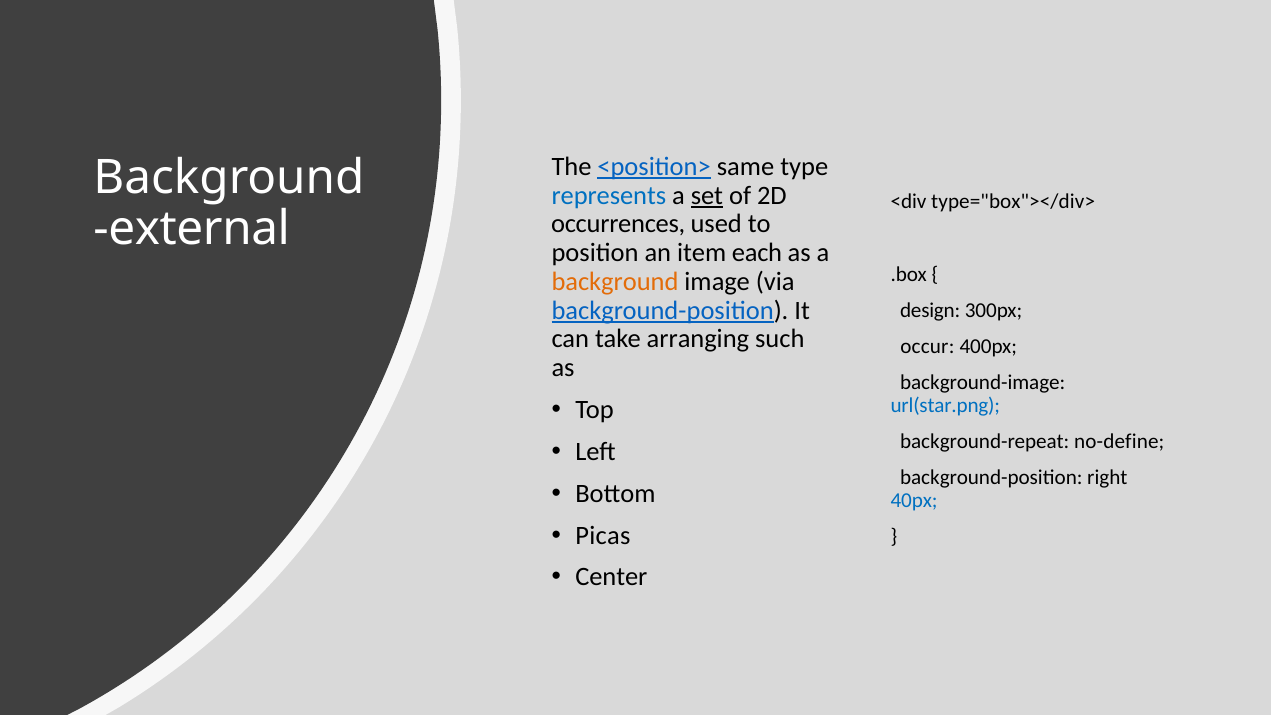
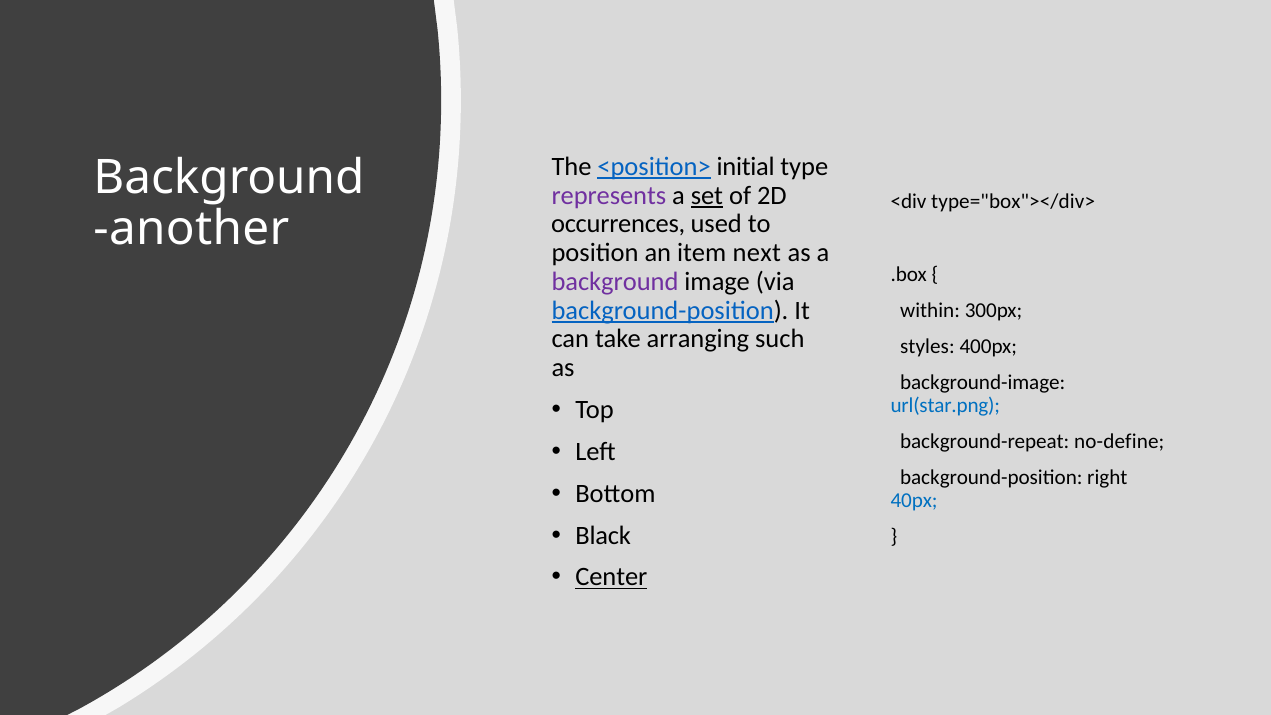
same: same -> initial (746, 167)
represents colour: blue -> purple (609, 195)
external: external -> another (191, 229)
each: each -> next (757, 253)
background colour: orange -> purple (615, 281)
design: design -> within (930, 310)
occur: occur -> styles (927, 346)
Picas: Picas -> Black (603, 535)
Center underline: none -> present (611, 577)
